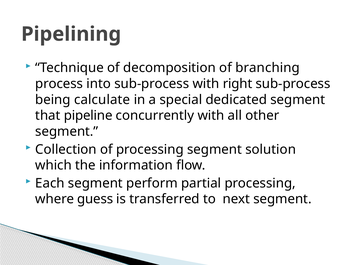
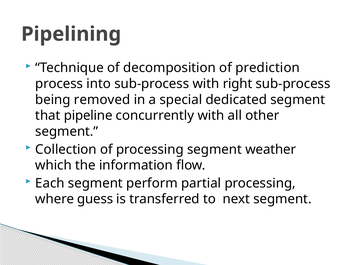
branching: branching -> prediction (268, 68)
calculate: calculate -> removed (102, 100)
solution: solution -> weather (271, 149)
